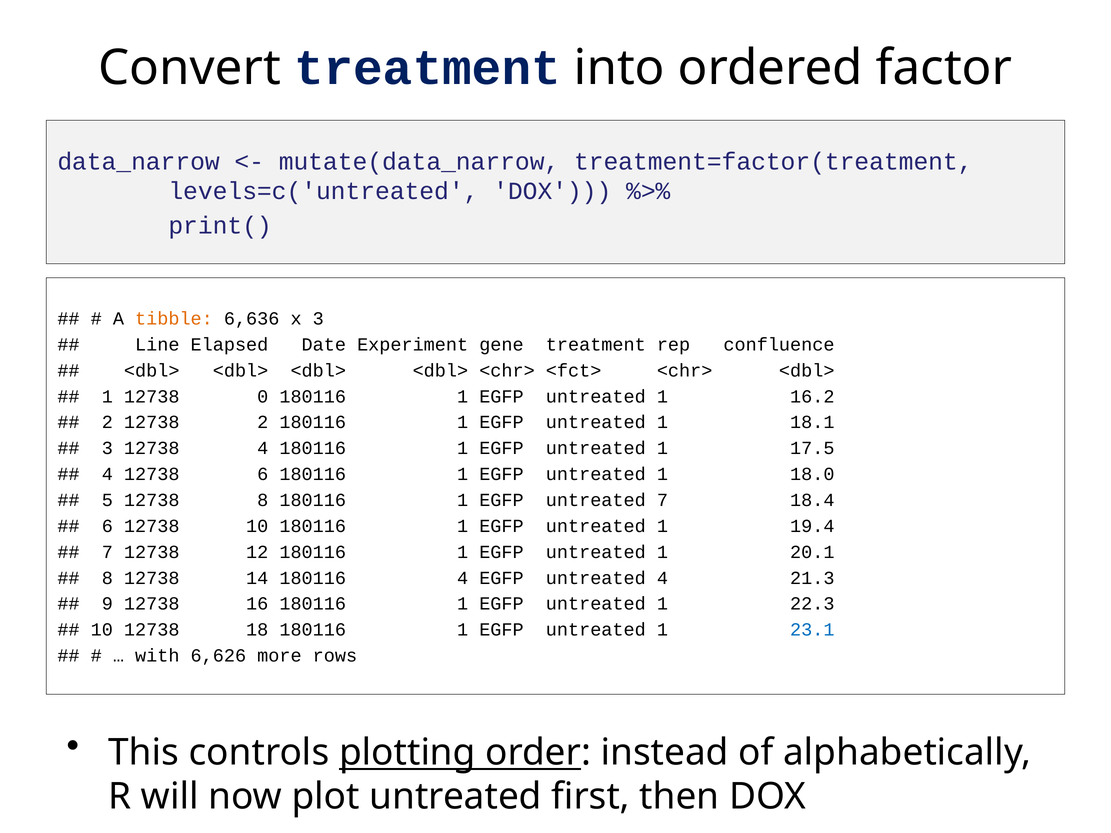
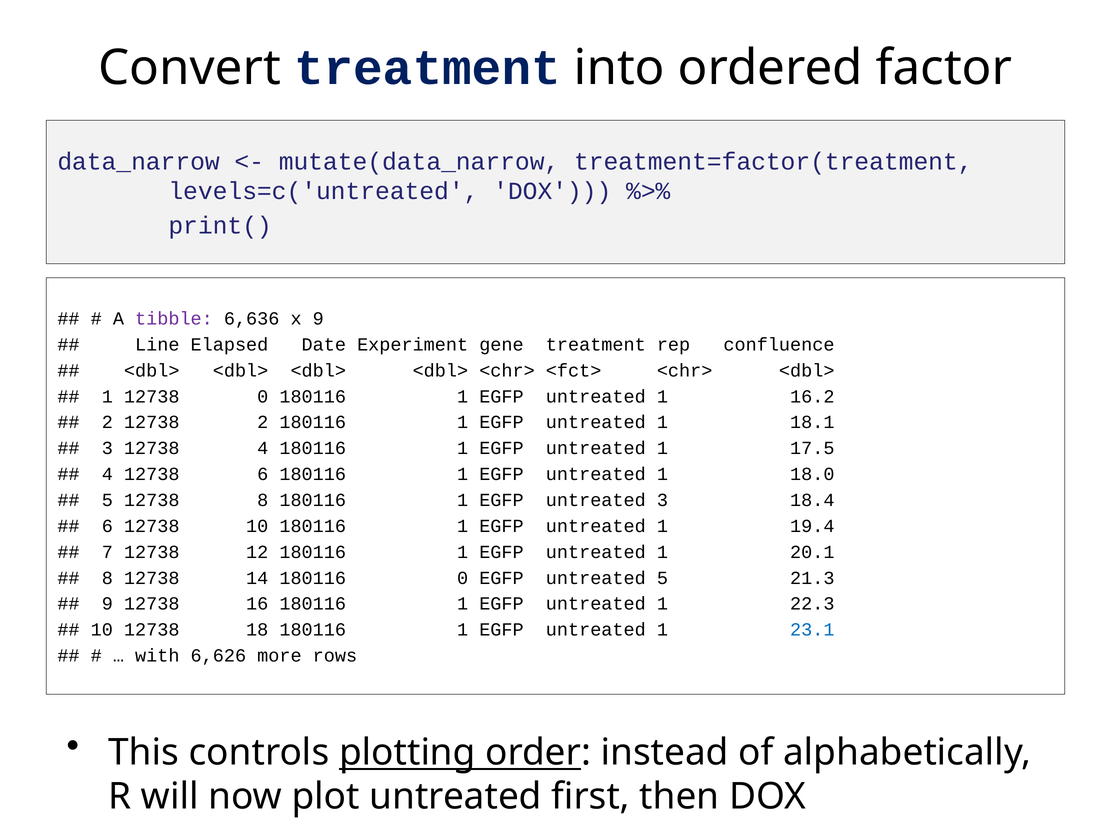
tibble colour: orange -> purple (174, 319)
x 3: 3 -> 9 (318, 319)
untreated 7: 7 -> 3 (662, 500)
180116 4: 4 -> 0 (463, 578)
untreated 4: 4 -> 5 (662, 578)
